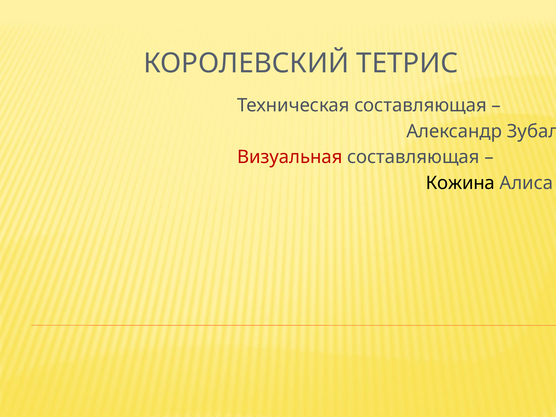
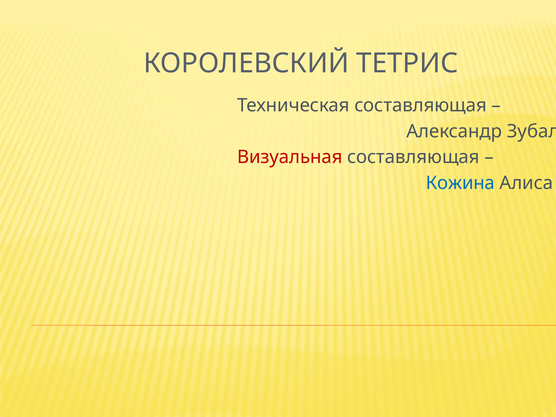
Кожина colour: black -> blue (460, 183)
